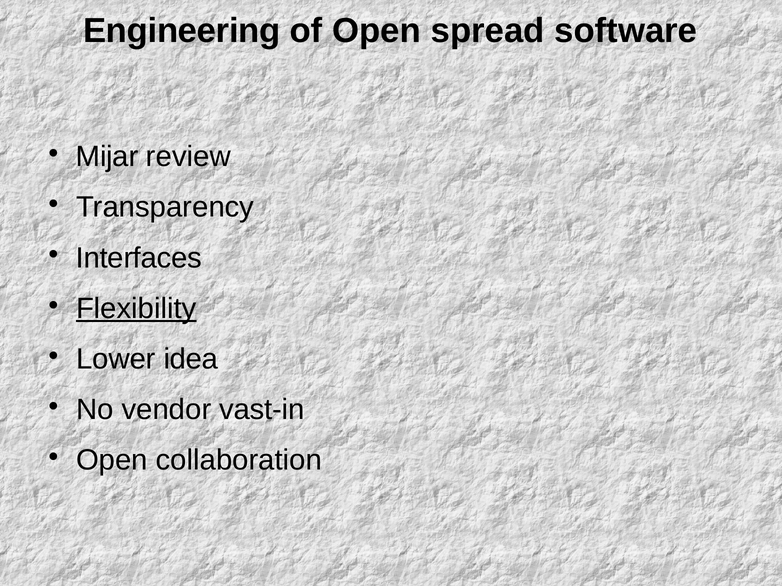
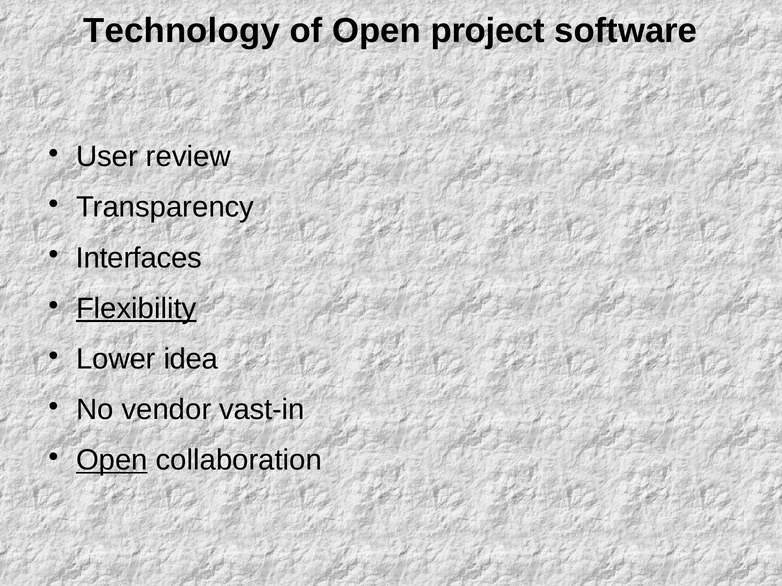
Engineering: Engineering -> Technology (182, 31)
spread: spread -> project (488, 31)
Mijar: Mijar -> User (107, 157)
Open underline: none -> present (112, 461)
